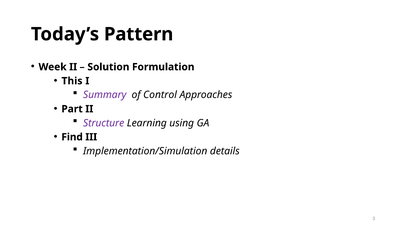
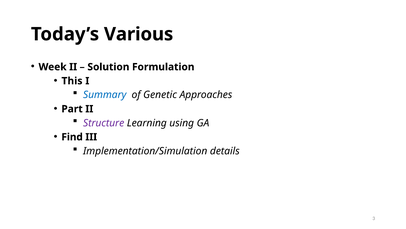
Pattern: Pattern -> Various (139, 34)
Summary colour: purple -> blue (105, 95)
Control: Control -> Genetic (160, 95)
